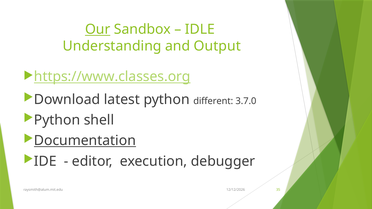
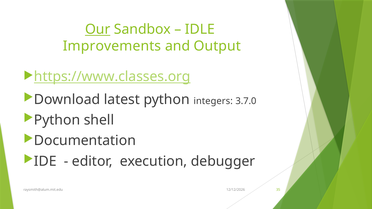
Understanding: Understanding -> Improvements (112, 46)
different: different -> integers (213, 101)
Documentation underline: present -> none (85, 141)
